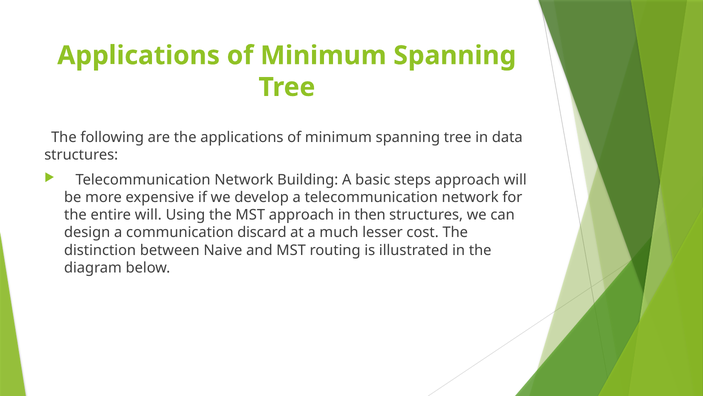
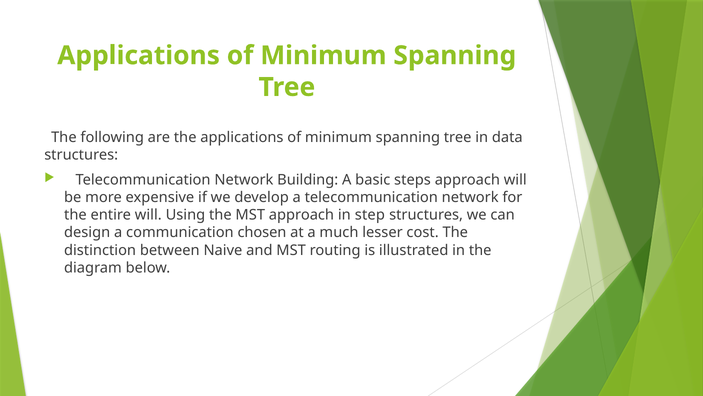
then: then -> step (370, 215)
discard: discard -> chosen (262, 232)
